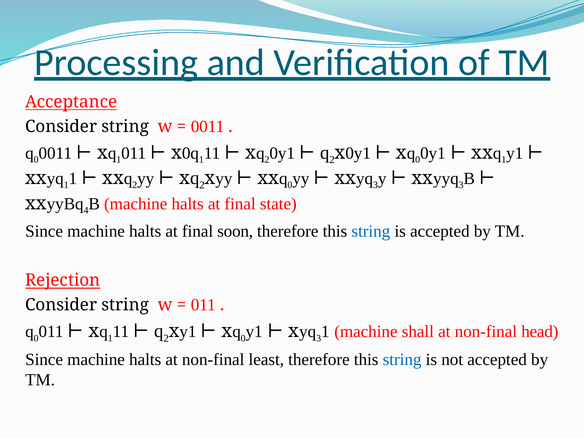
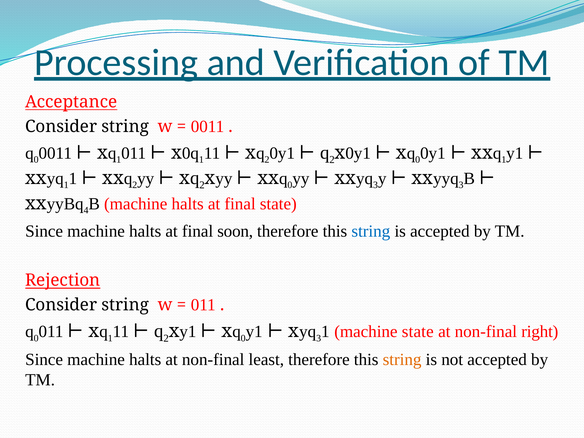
machine shall: shall -> state (418, 332)
head: head -> right (540, 332)
string colour: blue -> orange (402, 360)
